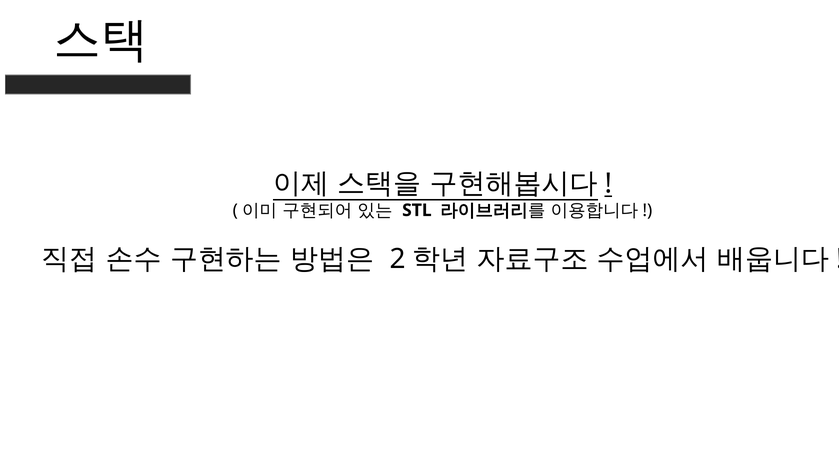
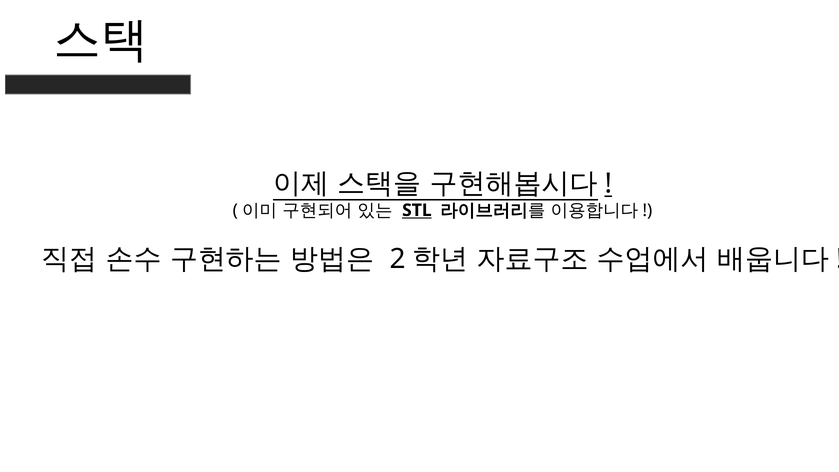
STL underline: none -> present (417, 210)
